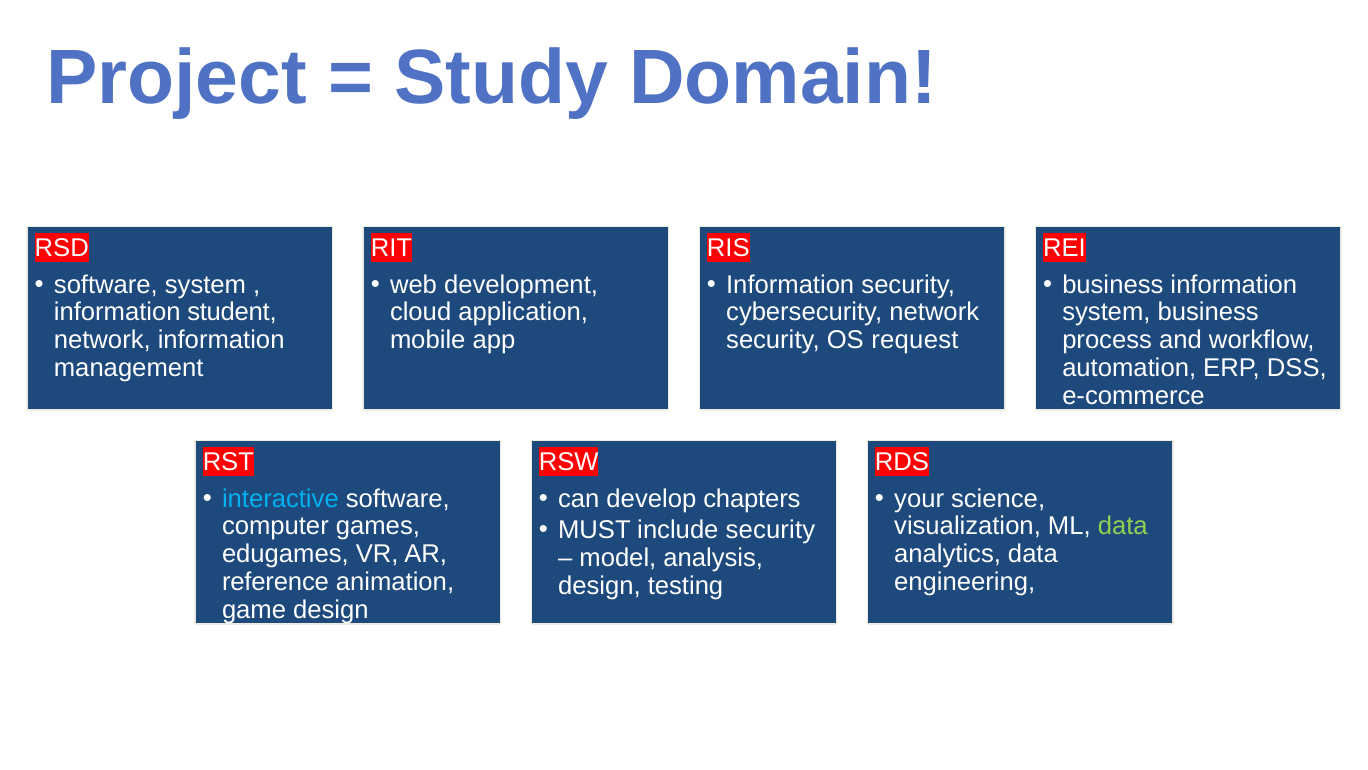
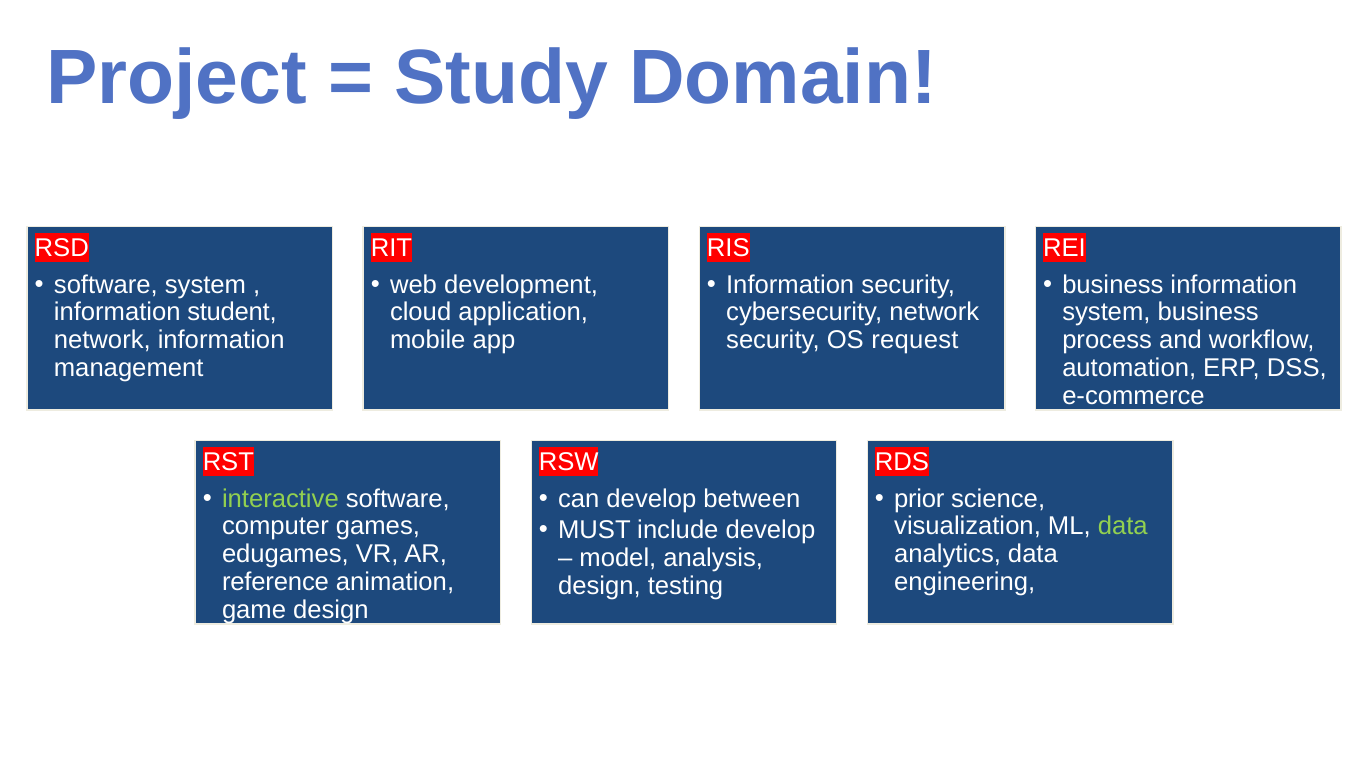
interactive colour: light blue -> light green (280, 498)
chapters: chapters -> between (752, 498)
your: your -> prior (919, 498)
include security: security -> develop (770, 530)
